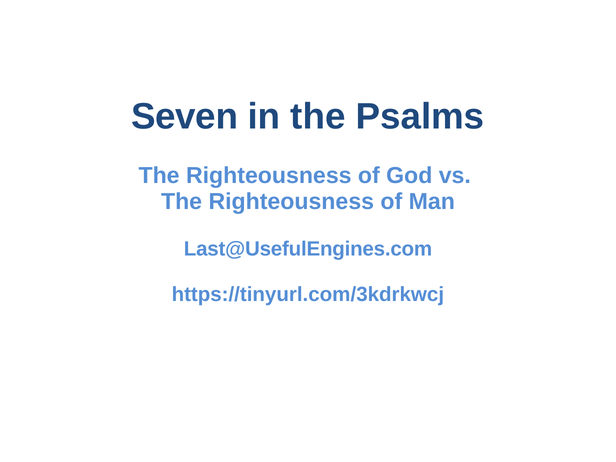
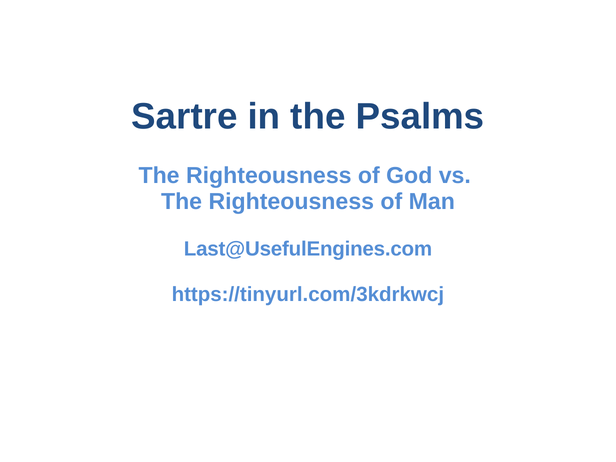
Seven: Seven -> Sartre (184, 117)
